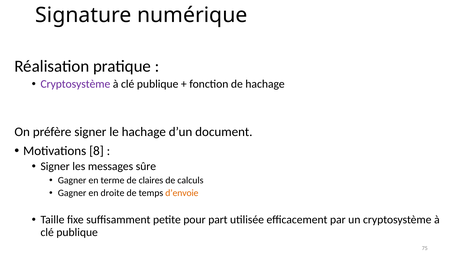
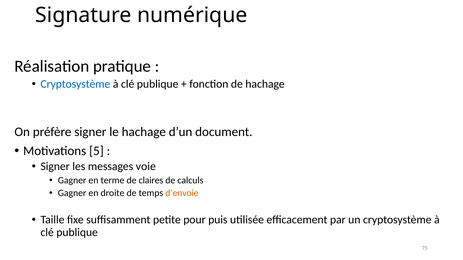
Cryptosystème colour: purple -> blue (75, 84)
8: 8 -> 5 (96, 151)
sûre: sûre -> voie (146, 167)
part: part -> puis (218, 220)
